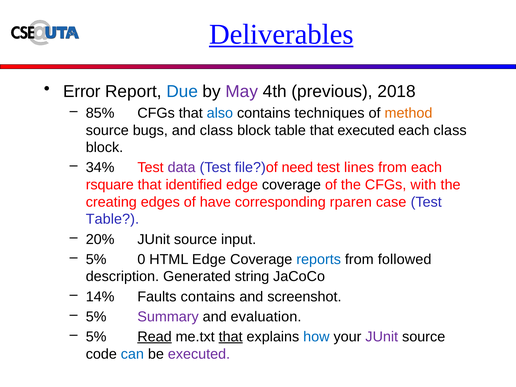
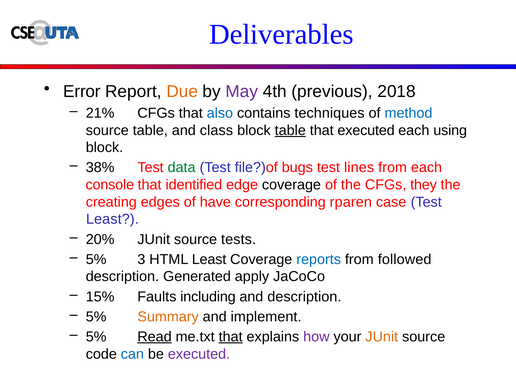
Deliverables underline: present -> none (281, 34)
Due colour: blue -> orange (182, 92)
85%: 85% -> 21% (100, 113)
method colour: orange -> blue (408, 113)
source bugs: bugs -> table (150, 130)
table underline: none -> present (290, 130)
each class: class -> using (450, 130)
34%: 34% -> 38% (100, 168)
data colour: purple -> green (182, 168)
need: need -> bugs (297, 168)
rsquare: rsquare -> console (110, 185)
with: with -> they (424, 185)
Table: Table -> Least (112, 219)
input: input -> tests (239, 239)
0: 0 -> 3 (141, 259)
HTML Edge: Edge -> Least (209, 259)
string: string -> apply (252, 277)
14%: 14% -> 15% (100, 297)
Faults contains: contains -> including (208, 297)
and screenshot: screenshot -> description (304, 297)
Summary colour: purple -> orange (168, 317)
evaluation: evaluation -> implement (266, 317)
how colour: blue -> purple (316, 337)
JUnit colour: purple -> orange (382, 337)
